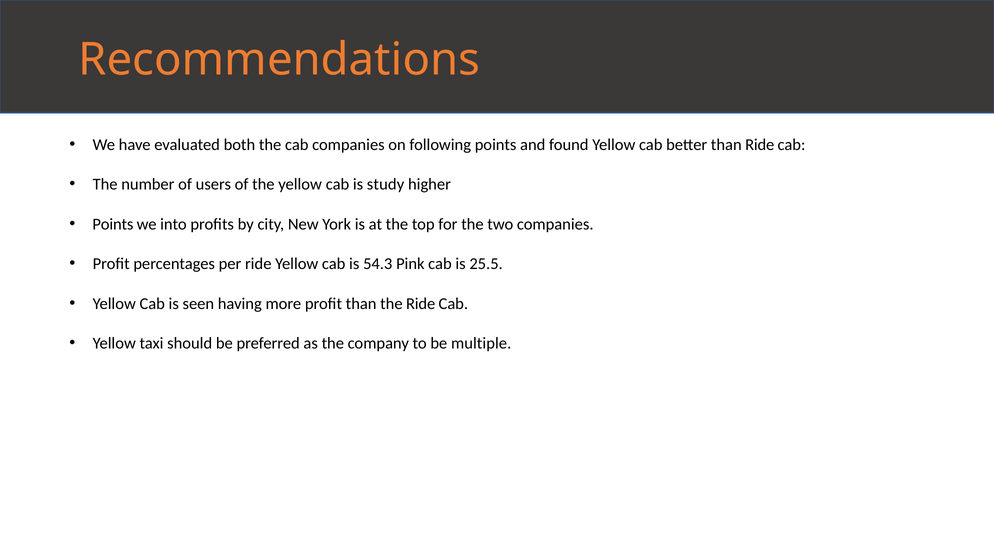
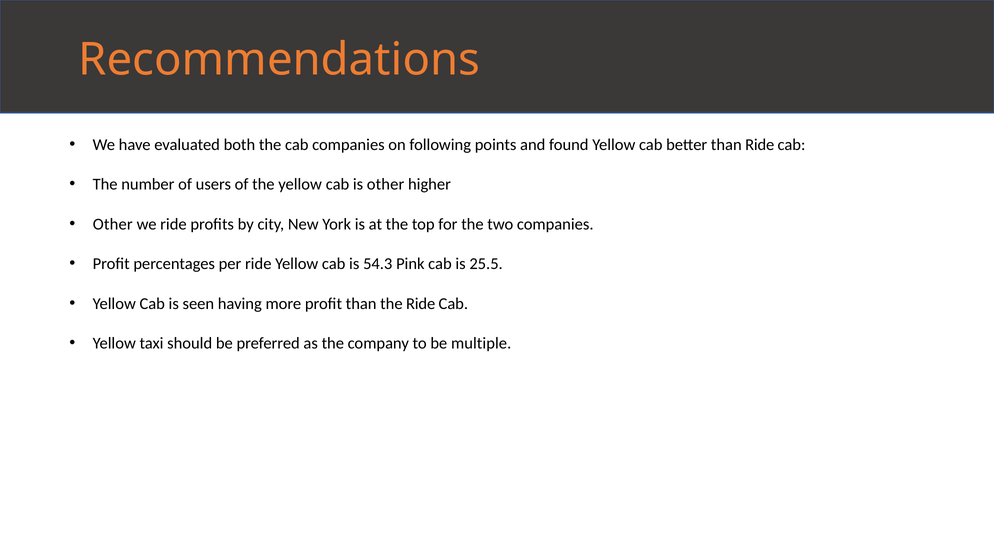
is study: study -> other (386, 185)
Points: Points -> Other (113, 224)
we into: into -> ride (173, 224)
